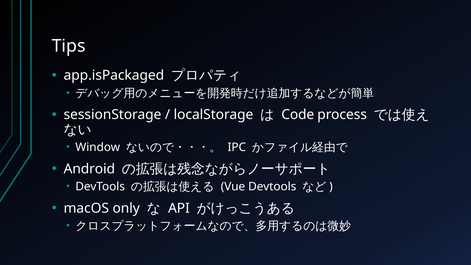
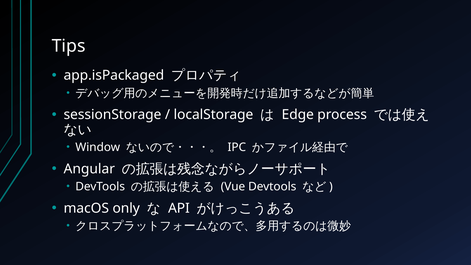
Code: Code -> Edge (298, 115)
Android: Android -> Angular (89, 169)
